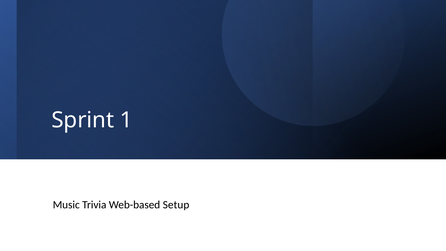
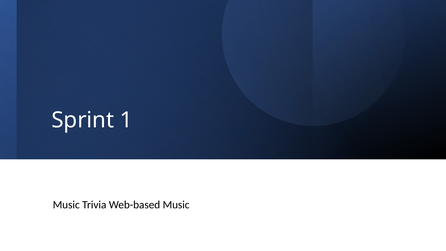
Web-based Setup: Setup -> Music (176, 205)
